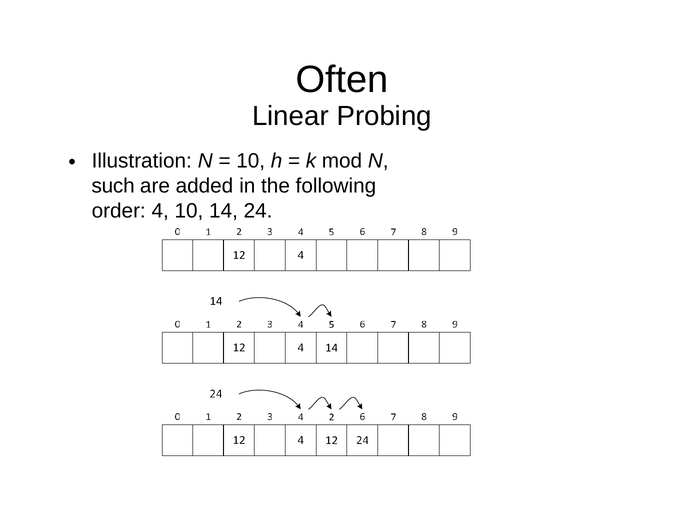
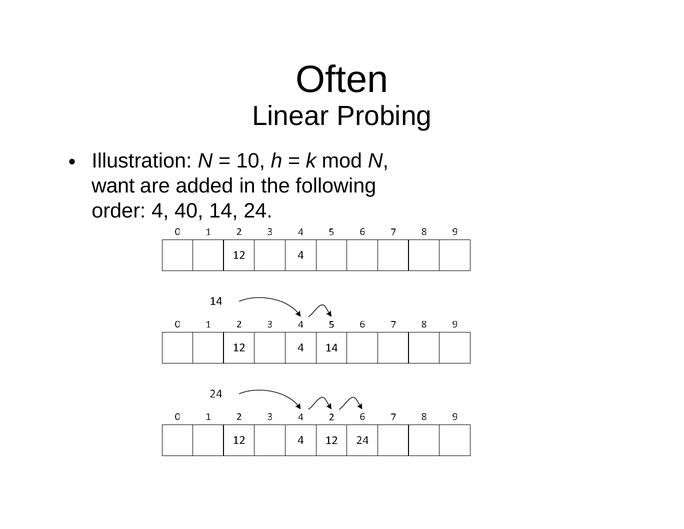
such: such -> want (113, 186)
4 10: 10 -> 40 (189, 211)
